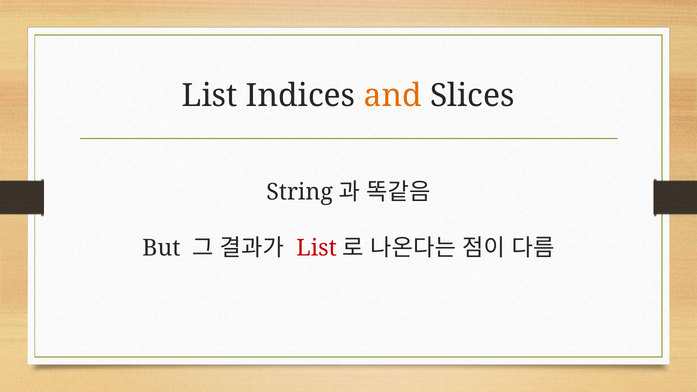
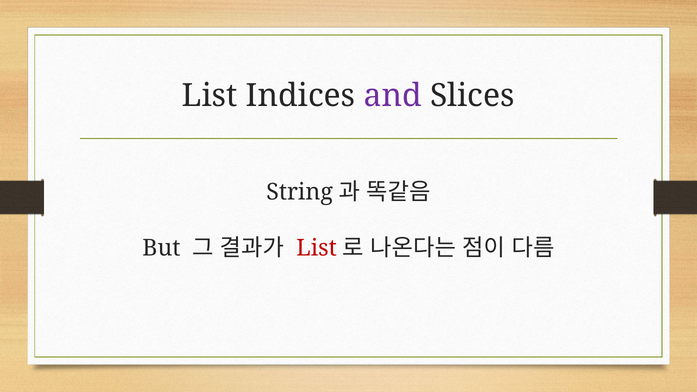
and colour: orange -> purple (393, 96)
